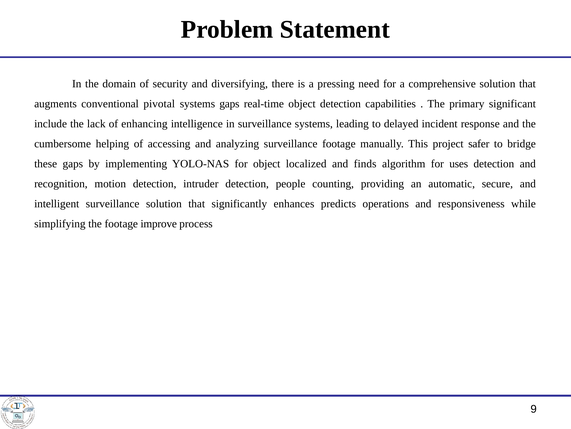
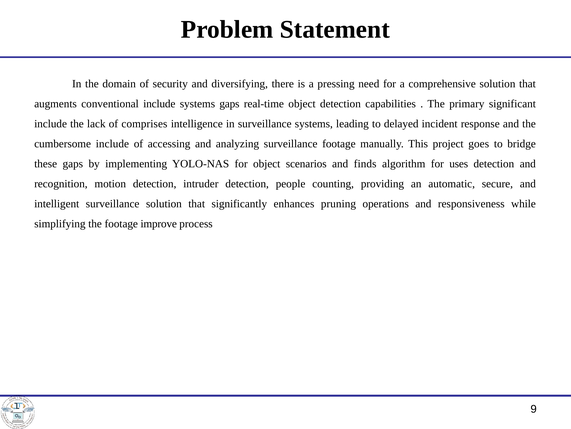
conventional pivotal: pivotal -> include (159, 104)
enhancing: enhancing -> comprises (144, 124)
cumbersome helping: helping -> include (112, 144)
safer: safer -> goes (479, 144)
localized: localized -> scenarios (306, 163)
predicts: predicts -> pruning (338, 203)
